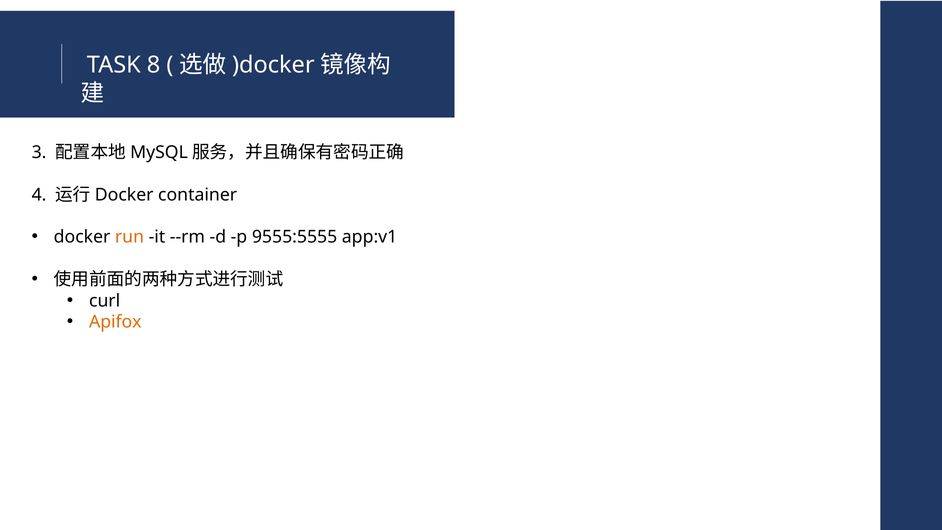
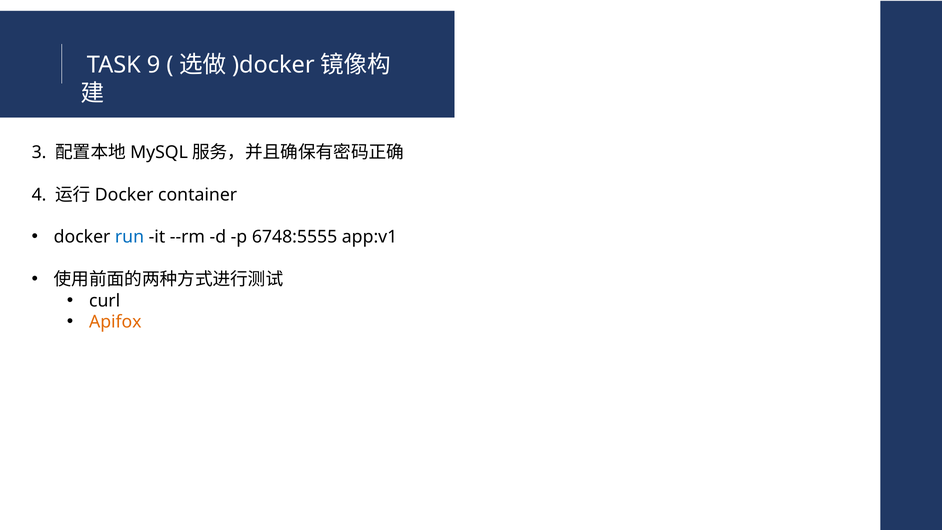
8: 8 -> 9 (154, 65)
run colour: orange -> blue (129, 237)
9555:5555: 9555:5555 -> 6748:5555 (295, 237)
